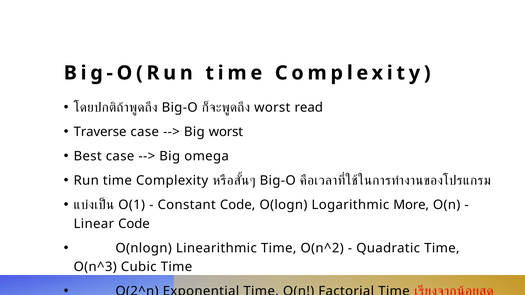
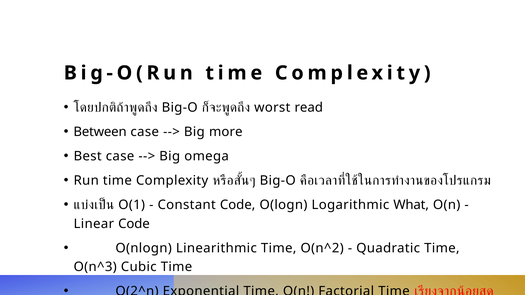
Traverse: Traverse -> Between (100, 132)
Big worst: worst -> more (226, 132)
More: More -> What (411, 205)
